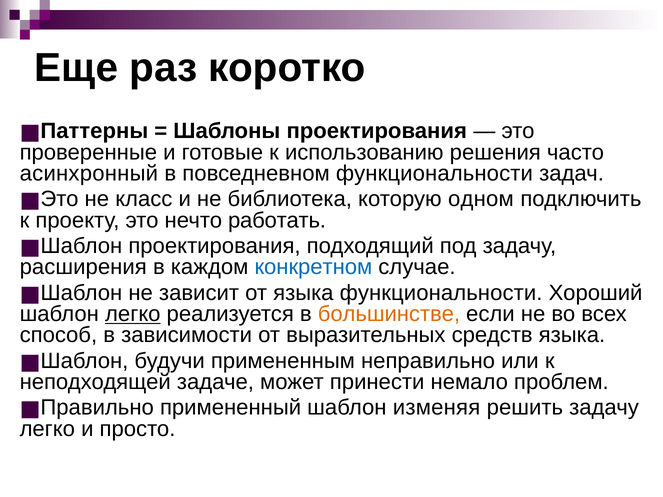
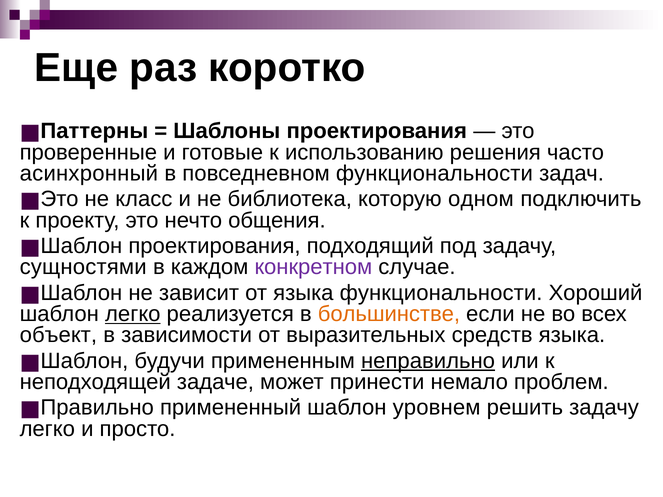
работать: работать -> общения (277, 220)
расширения: расширения -> сущностями (83, 267)
конкретном colour: blue -> purple (313, 267)
способ: способ -> объект (58, 335)
неправильно underline: none -> present (428, 361)
изменяя: изменяя -> уровнем (437, 408)
